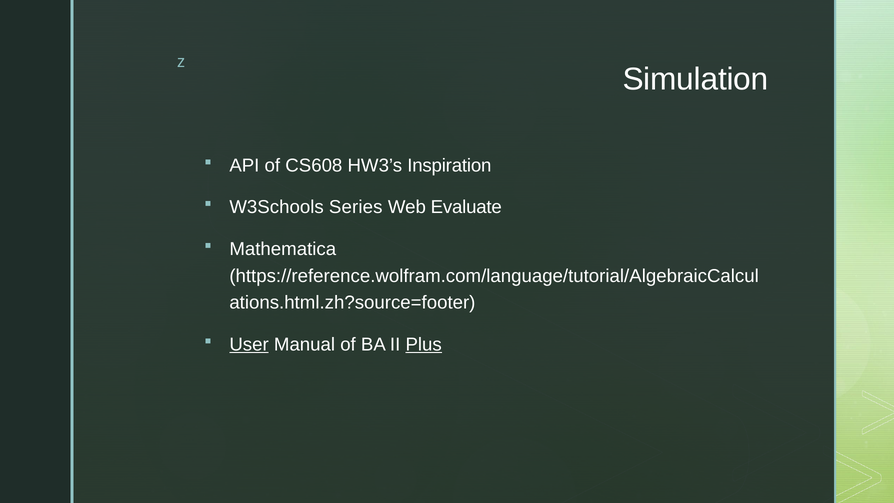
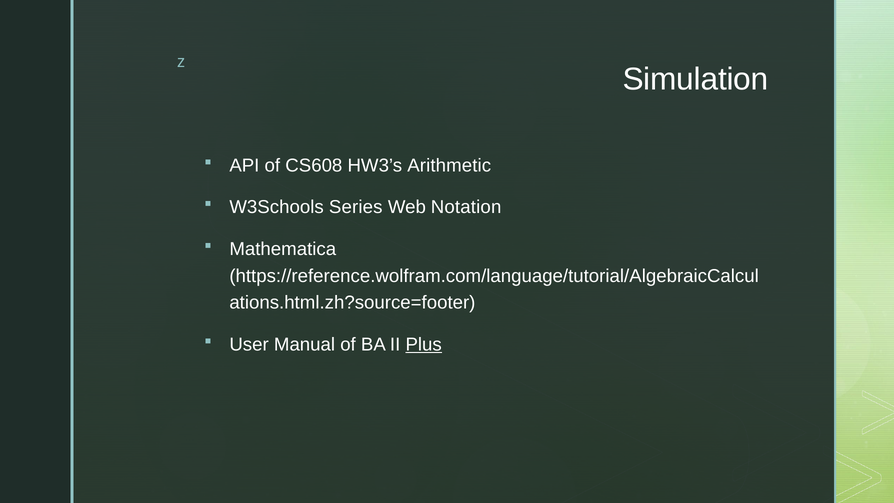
Inspiration: Inspiration -> Arithmetic (449, 166)
Evaluate: Evaluate -> Notation (466, 207)
User underline: present -> none (249, 344)
